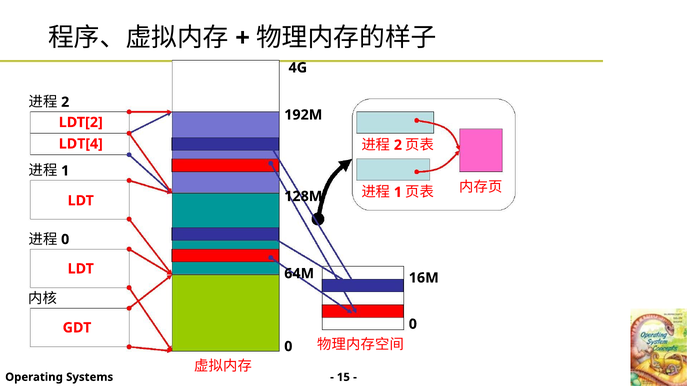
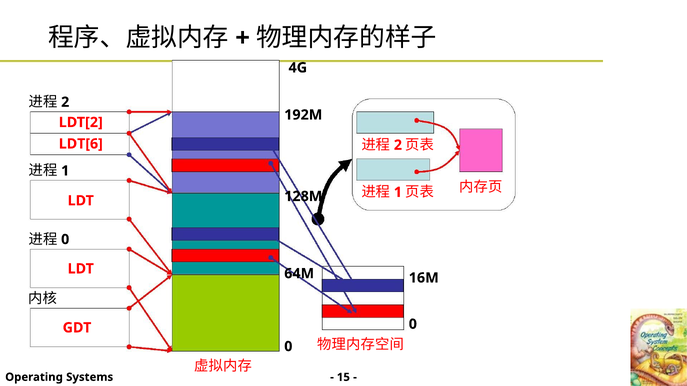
LDT[4: LDT[4 -> LDT[6 (81, 144)
